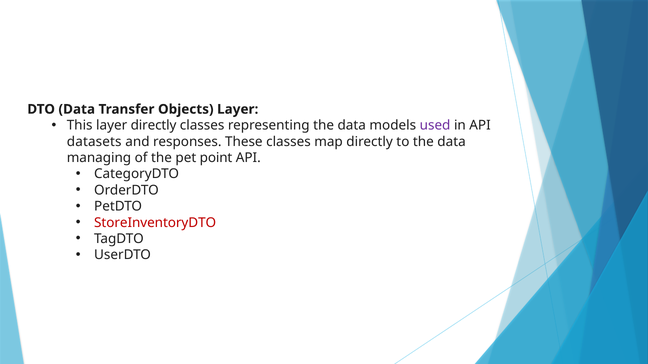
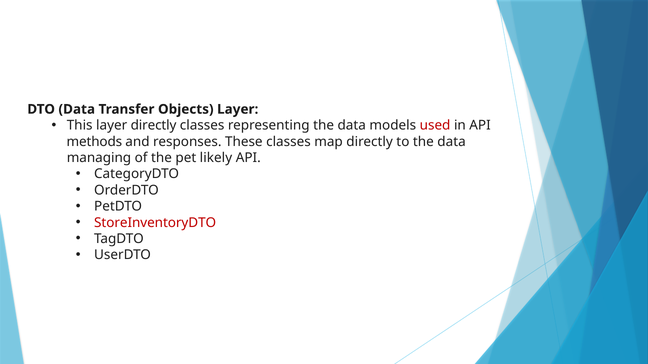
used colour: purple -> red (435, 126)
datasets: datasets -> methods (94, 142)
point: point -> likely (216, 158)
